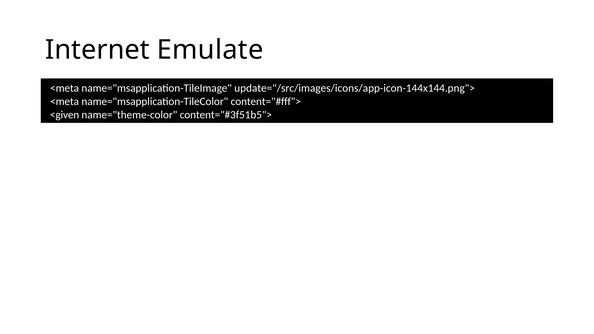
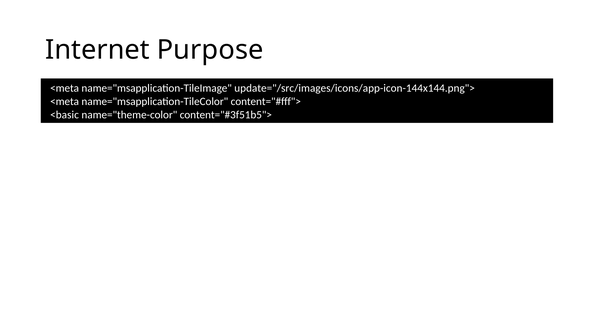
Emulate: Emulate -> Purpose (210, 50)
<given: <given -> <basic (65, 115)
